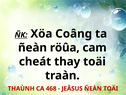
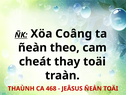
röûa: röûa -> theo (65, 47)
